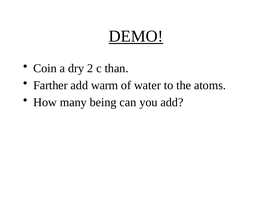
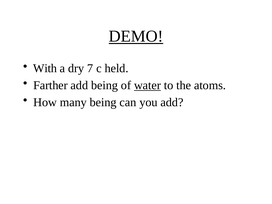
Coin: Coin -> With (45, 68)
2: 2 -> 7 (90, 68)
than: than -> held (117, 68)
add warm: warm -> being (105, 85)
water underline: none -> present (147, 85)
